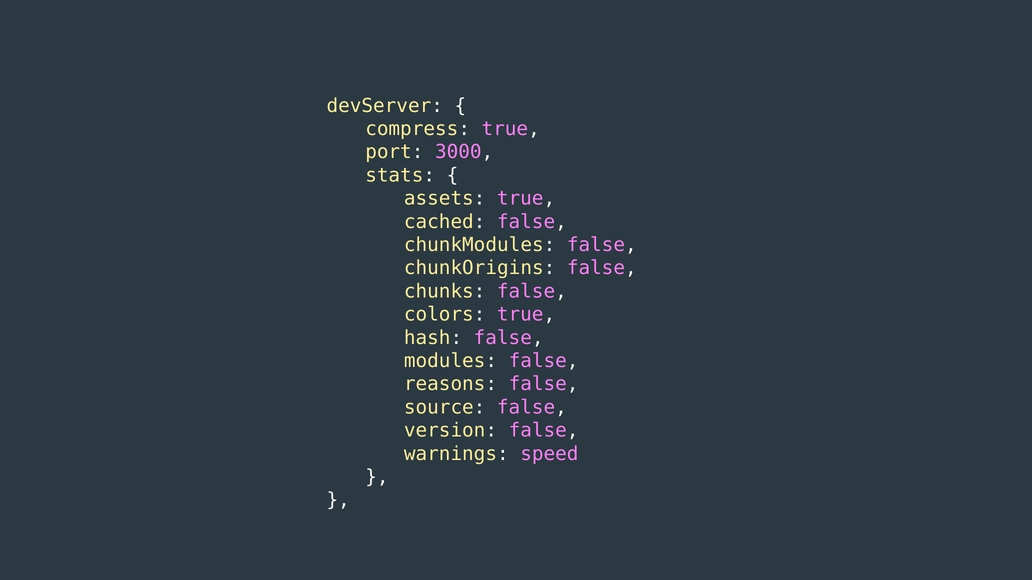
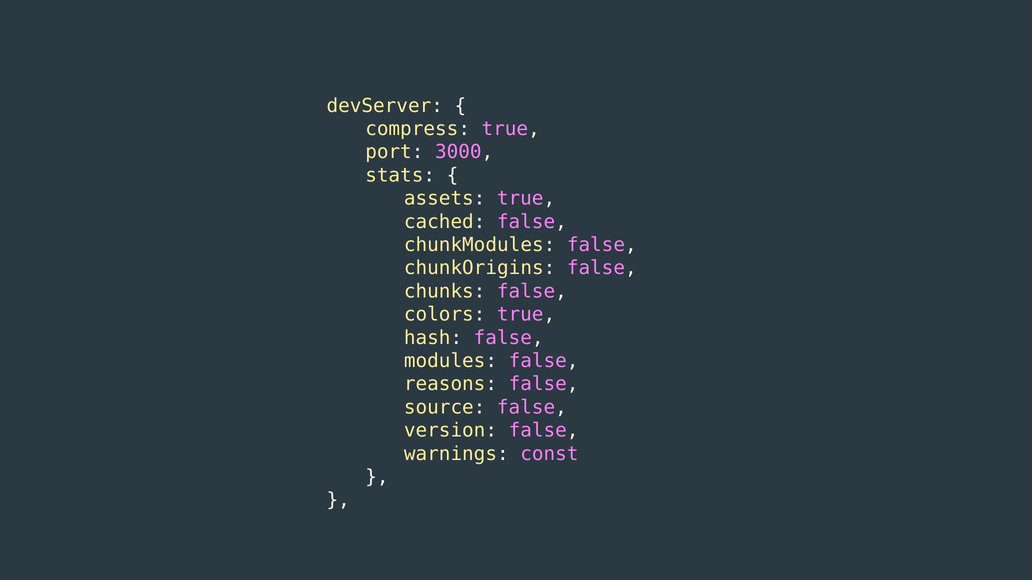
speed: speed -> const (549, 454)
